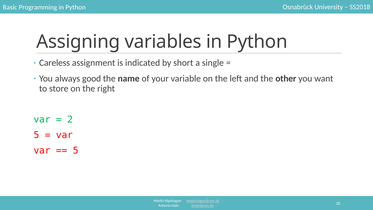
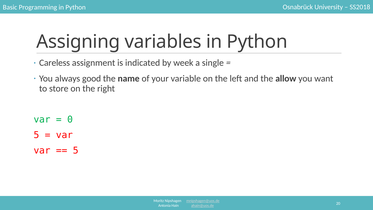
short: short -> week (183, 63)
other: other -> allow (286, 78)
2: 2 -> 0 (70, 119)
